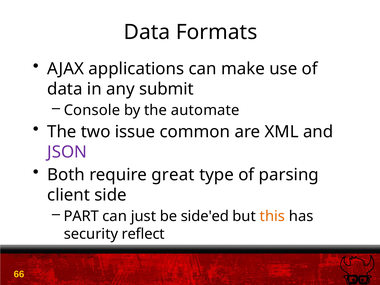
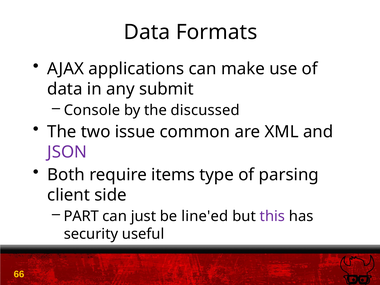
automate: automate -> discussed (205, 110)
great: great -> items (173, 175)
side'ed: side'ed -> line'ed (205, 216)
this colour: orange -> purple (272, 216)
reflect: reflect -> useful (143, 234)
